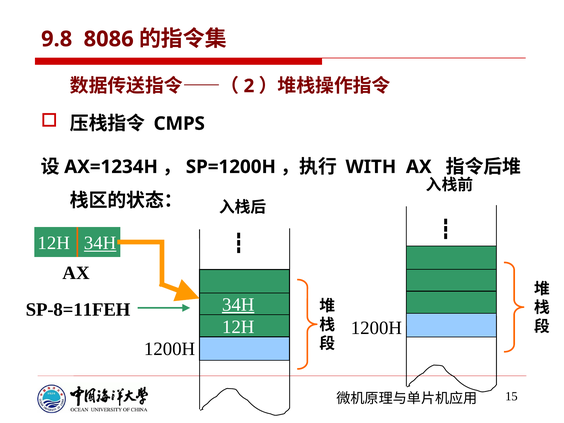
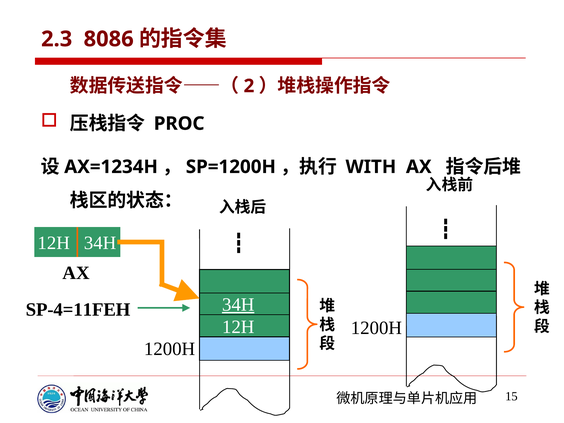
9.8: 9.8 -> 2.3 (57, 39)
CMPS: CMPS -> PROC (179, 124)
34H underline: present -> none (100, 243)
SP-8=11FEH: SP-8=11FEH -> SP-4=11FEH (78, 310)
